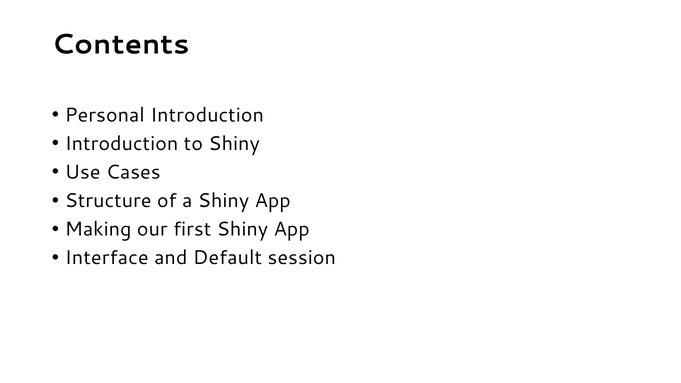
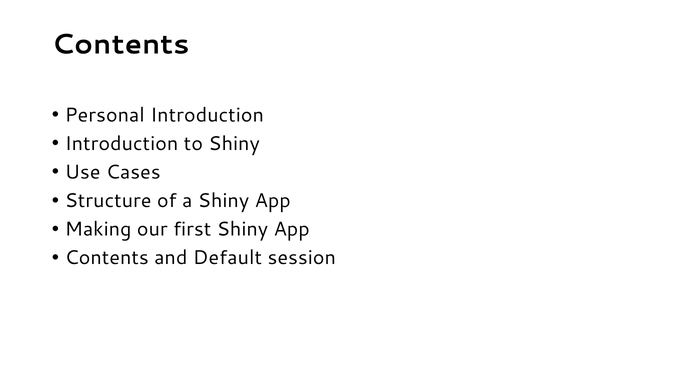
Interface: Interface -> Contents (107, 258)
